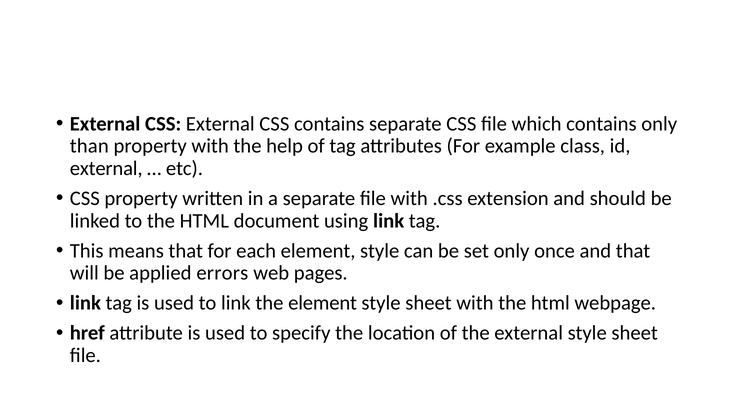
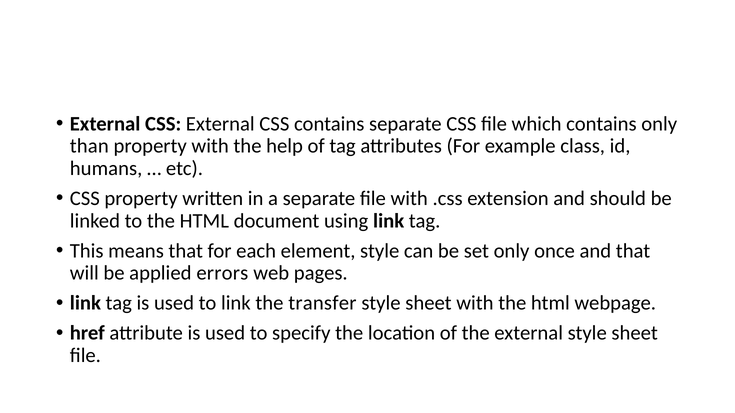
external: external -> humans (106, 169)
the element: element -> transfer (322, 303)
